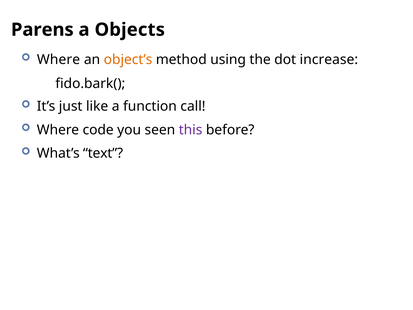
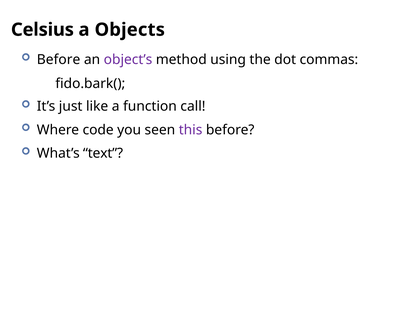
Parens: Parens -> Celsius (42, 30)
Where: Where -> Before (59, 59)
object’s colour: orange -> purple (128, 59)
increase: increase -> commas (329, 59)
